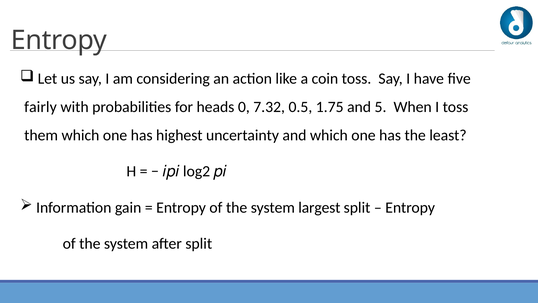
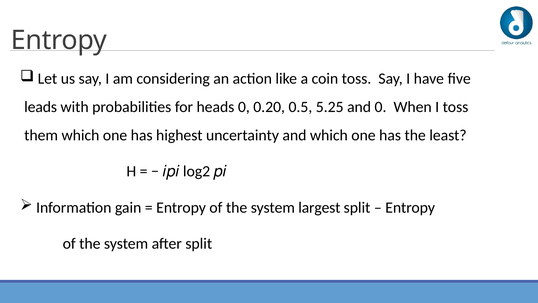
fairly: fairly -> leads (41, 107)
7.32: 7.32 -> 0.20 (269, 107)
1.75: 1.75 -> 5.25 (330, 107)
and 5: 5 -> 0 (381, 107)
